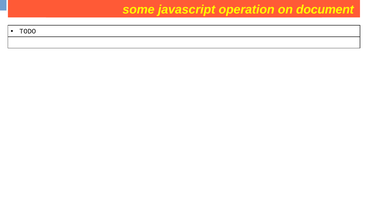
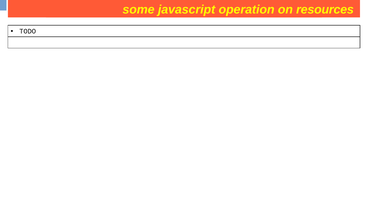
document: document -> resources (325, 10)
